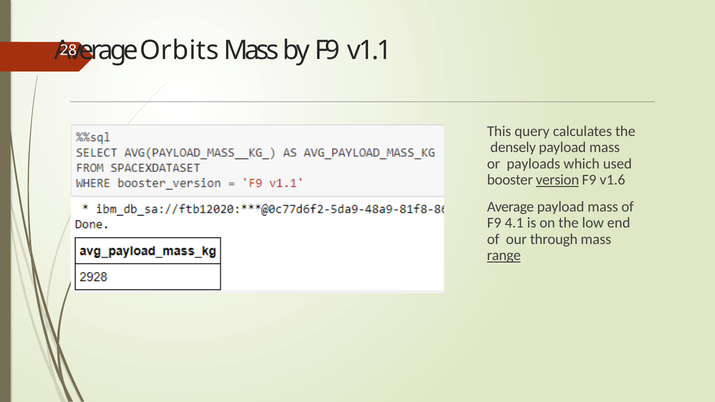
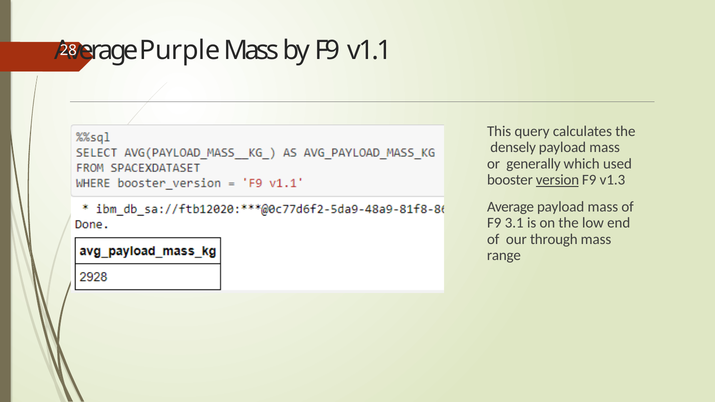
Orbits: Orbits -> Purple (180, 51)
payloads: payloads -> generally (534, 164)
v1.6: v1.6 -> v1.3 (612, 180)
4.1: 4.1 -> 3.1 (514, 223)
range underline: present -> none (504, 256)
